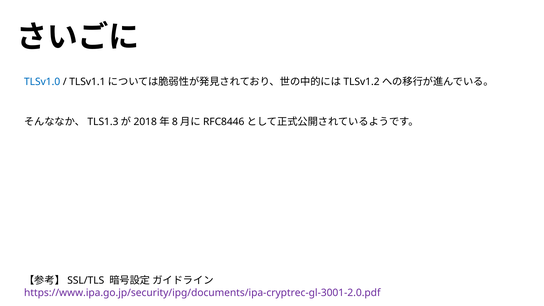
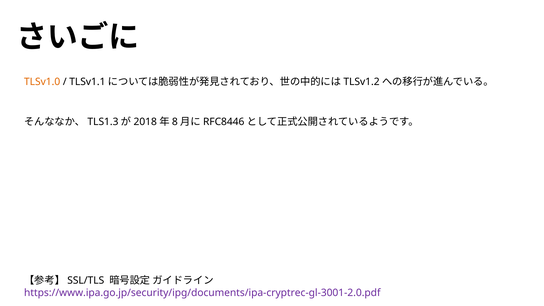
TLSv1.0 colour: blue -> orange (42, 82)
